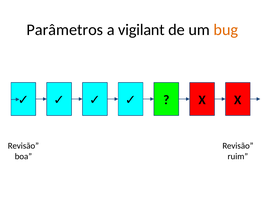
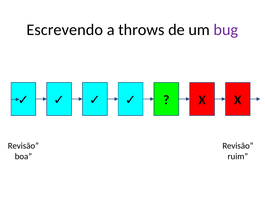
Parâmetros: Parâmetros -> Escrevendo (65, 30)
vigilant: vigilant -> throws (141, 30)
bug colour: orange -> purple (226, 30)
